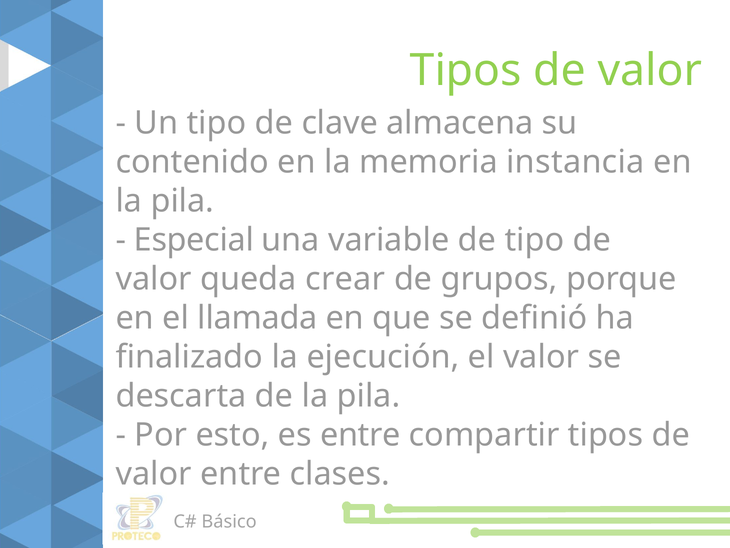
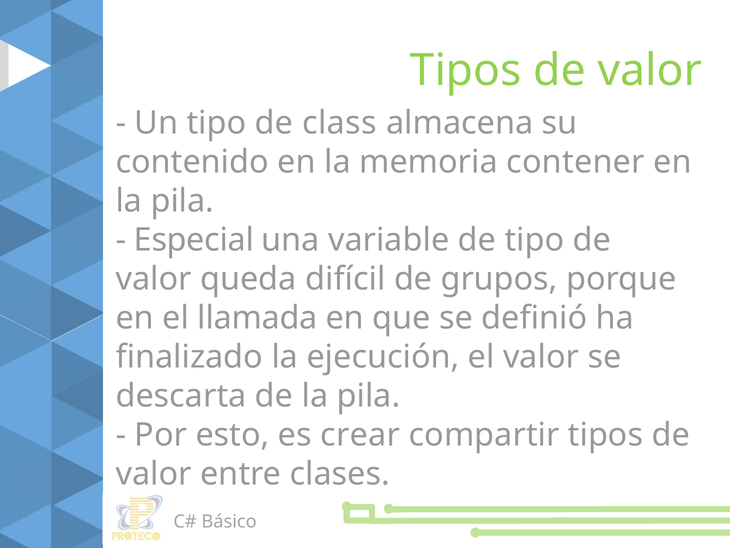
clave: clave -> class (339, 123)
instancia: instancia -> contener (576, 162)
crear: crear -> difícil (345, 279)
es entre: entre -> crear (360, 435)
